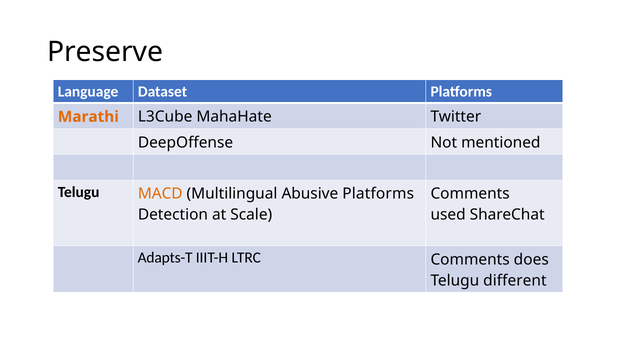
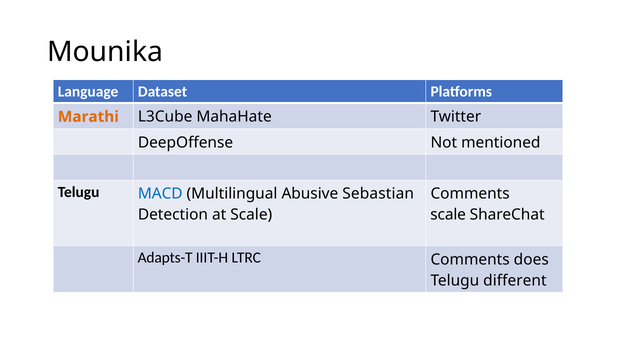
Preserve: Preserve -> Mounika (105, 52)
MACD colour: orange -> blue (160, 194)
Abusive Platforms: Platforms -> Sebastian (378, 194)
used: used -> scale (448, 215)
